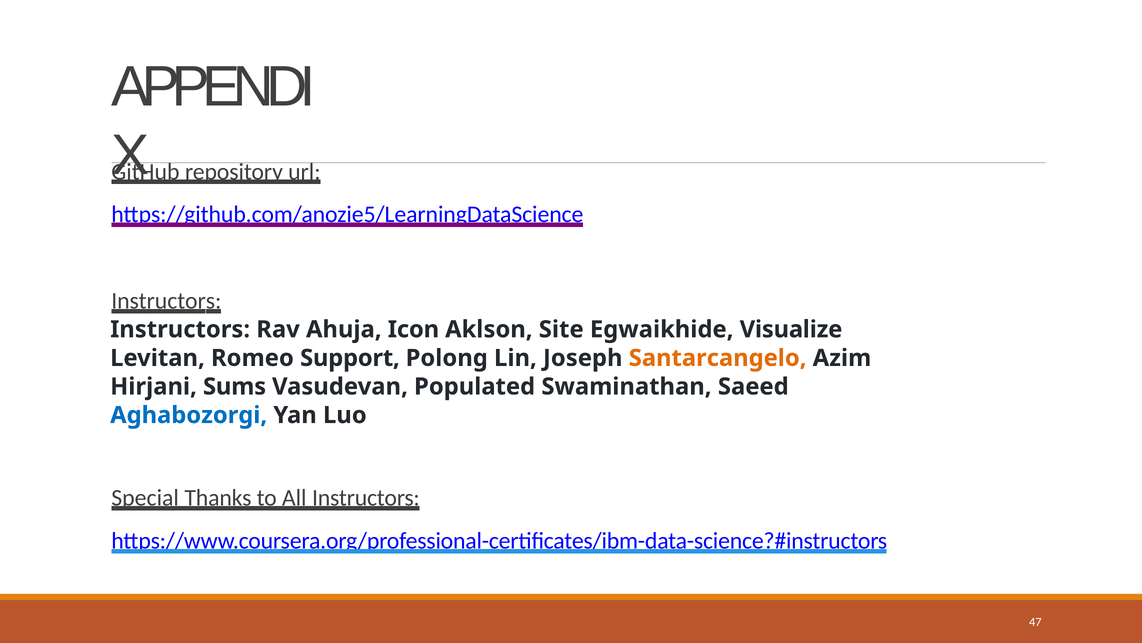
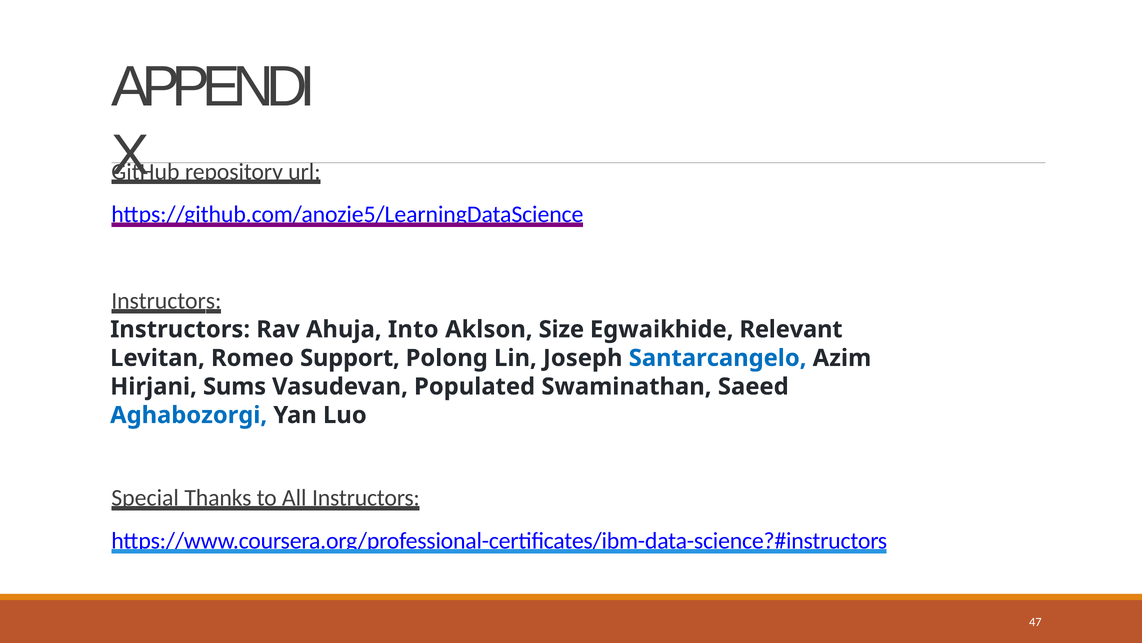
Icon: Icon -> Into (413, 329)
Site: Site -> Size (561, 329)
Visualize: Visualize -> Relevant (791, 329)
Santarcangelo colour: orange -> blue (718, 358)
